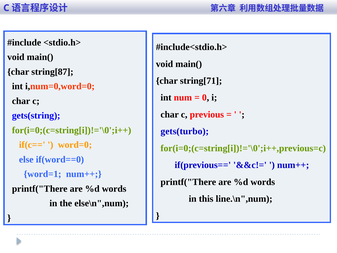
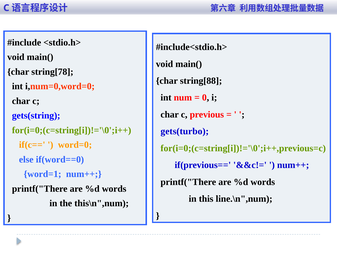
string[87: string[87 -> string[78 (52, 72)
string[71: string[71 -> string[88 (201, 81)
else\n",num: else\n",num -> this\n",num (102, 203)
